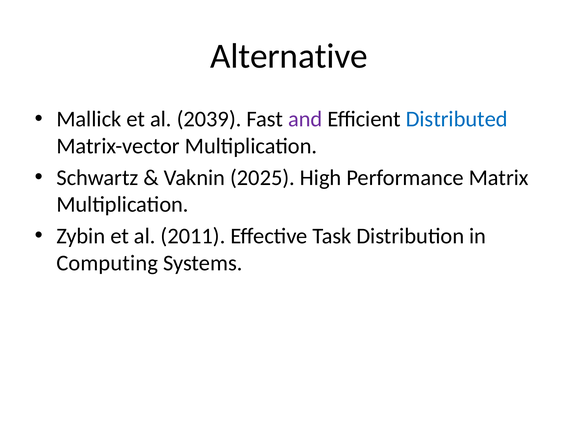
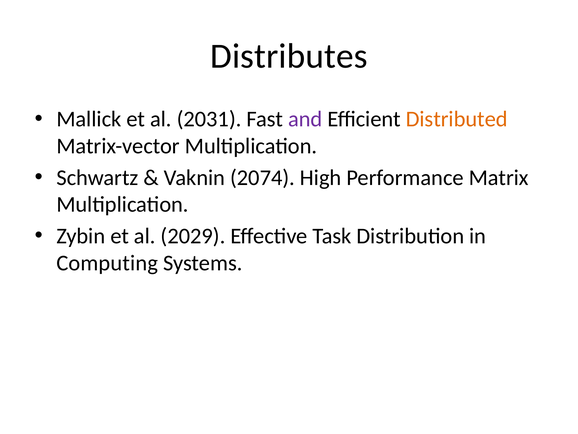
Alternative: Alternative -> Distributes (289, 56)
2039: 2039 -> 2031 (209, 119)
Distributed colour: blue -> orange (457, 119)
2025: 2025 -> 2074 (263, 177)
2011: 2011 -> 2029 (193, 236)
